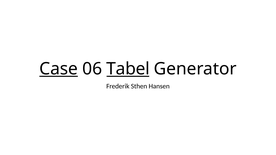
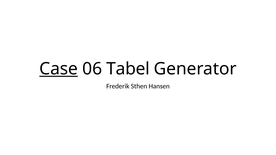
Tabel underline: present -> none (128, 69)
